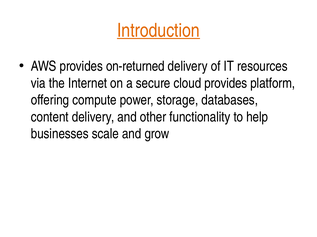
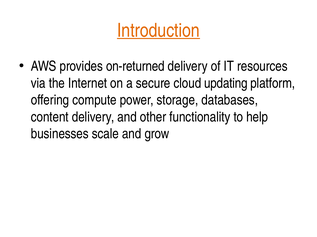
cloud provides: provides -> updating (226, 83)
